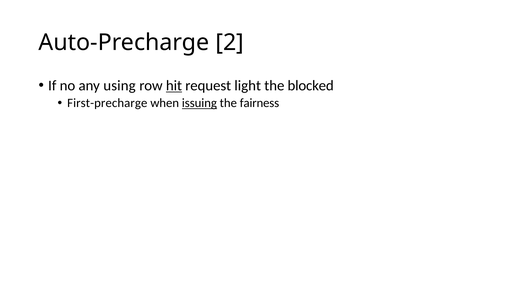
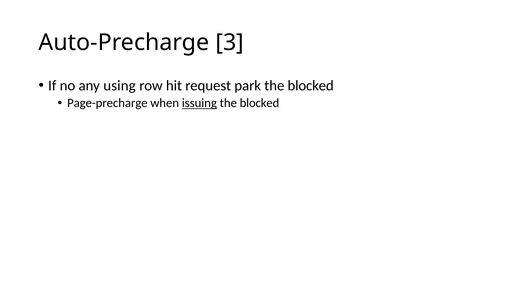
2: 2 -> 3 (230, 43)
hit underline: present -> none (174, 86)
light: light -> park (248, 86)
First-precharge: First-precharge -> Page-precharge (107, 103)
fairness: fairness -> blocked (259, 103)
